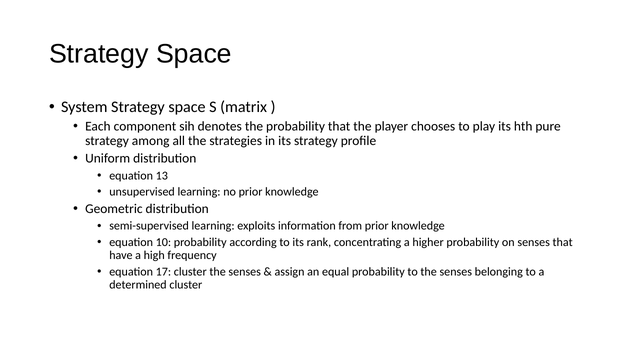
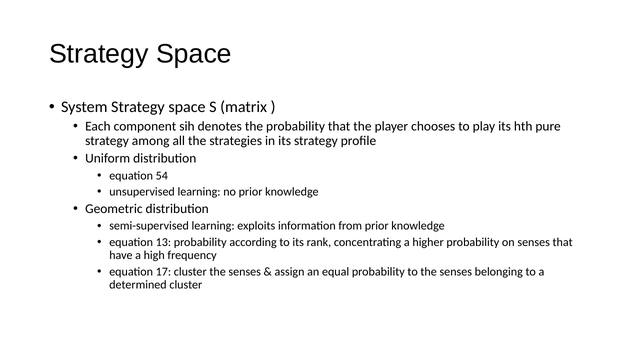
13: 13 -> 54 (162, 176)
10: 10 -> 13 (163, 243)
